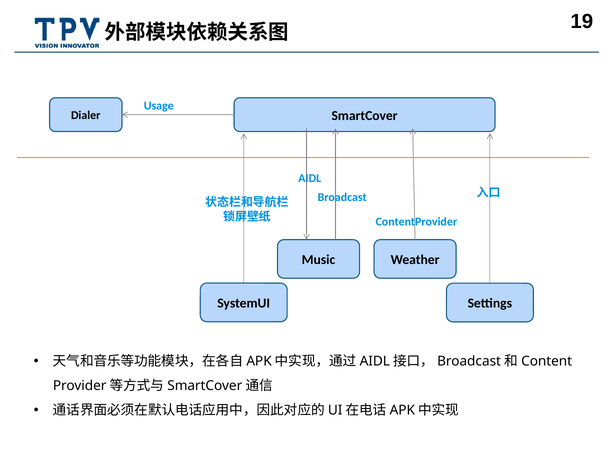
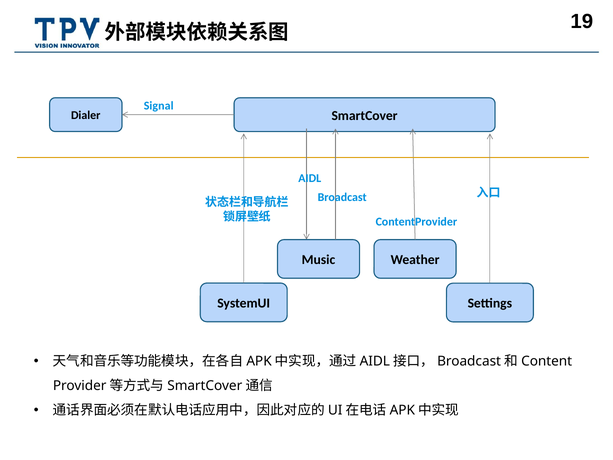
Usage: Usage -> Signal (159, 106)
